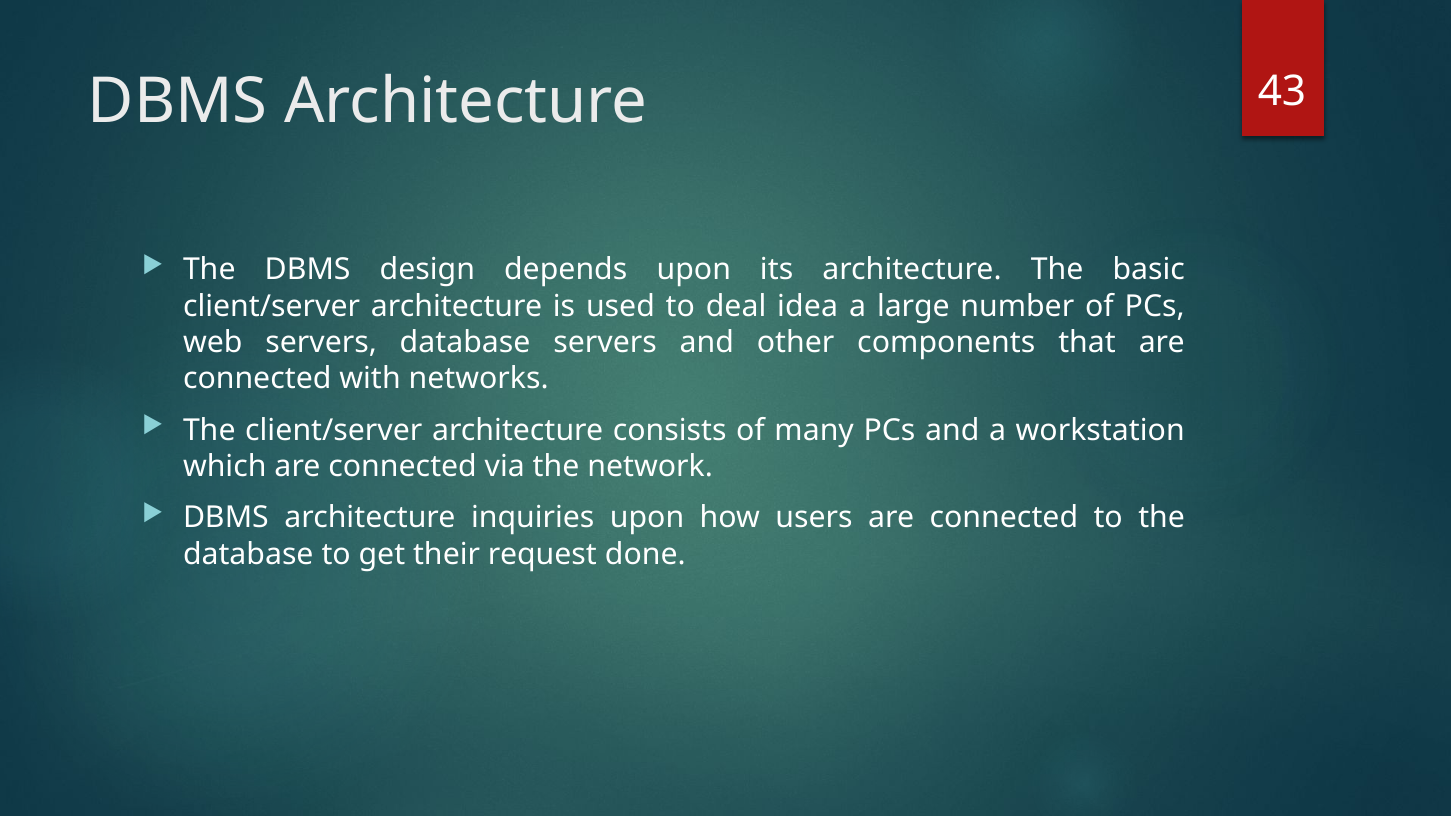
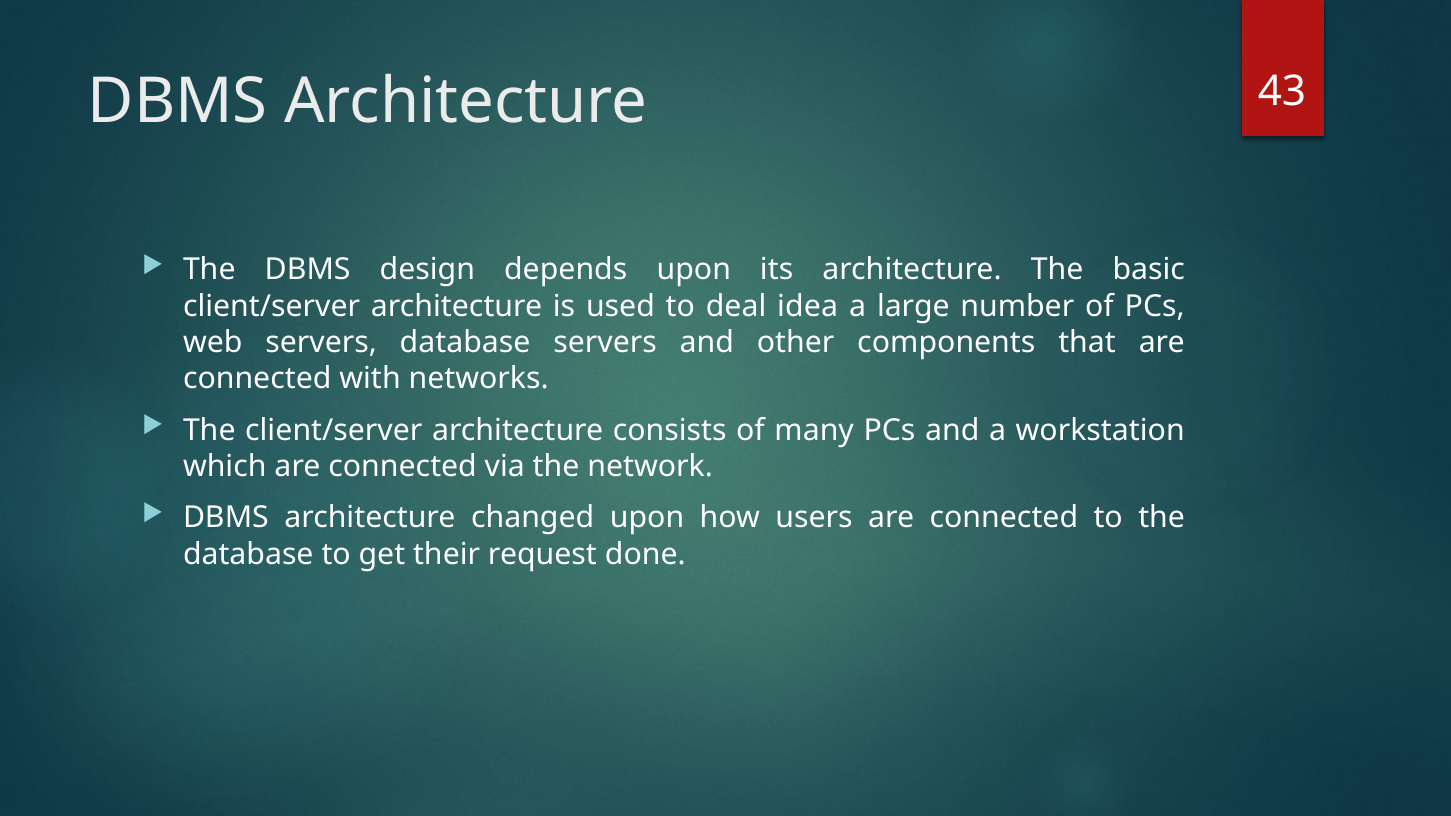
inquiries: inquiries -> changed (533, 518)
